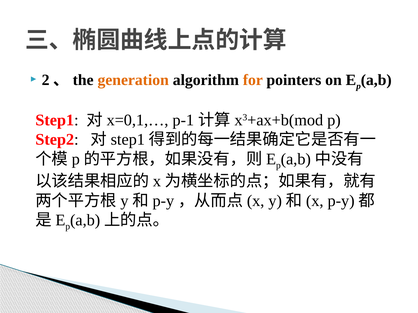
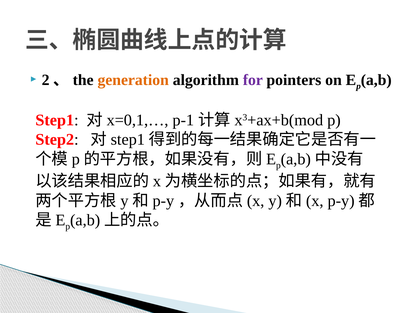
for colour: orange -> purple (253, 80)
